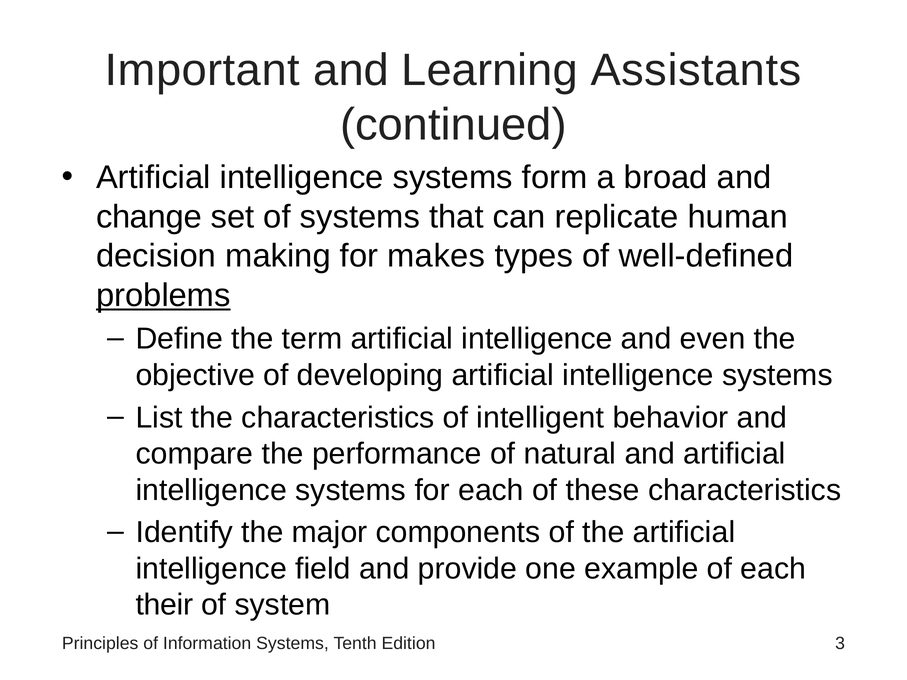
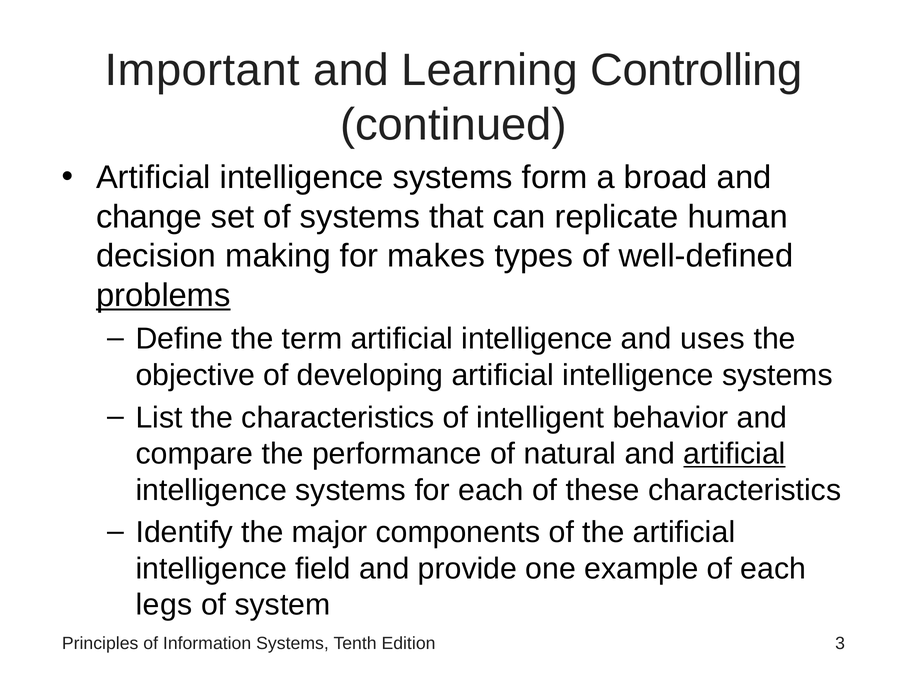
Assistants: Assistants -> Controlling (696, 70)
even: even -> uses (712, 339)
artificial underline: none -> present (734, 454)
their: their -> legs (164, 605)
